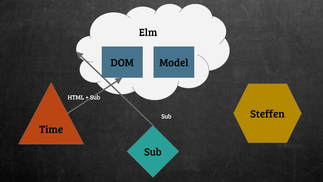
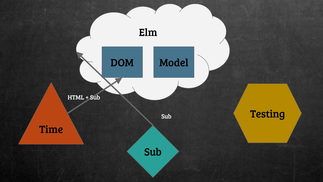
Steffen: Steffen -> Testing (268, 114)
